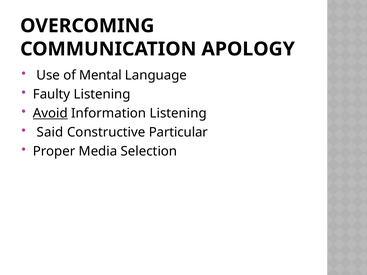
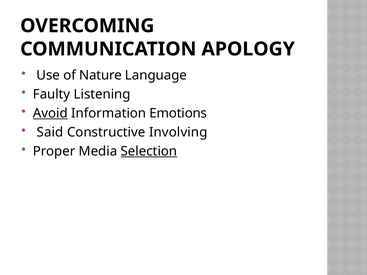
Mental: Mental -> Nature (101, 75)
Information Listening: Listening -> Emotions (178, 113)
Particular: Particular -> Involving (178, 132)
Selection underline: none -> present (149, 151)
